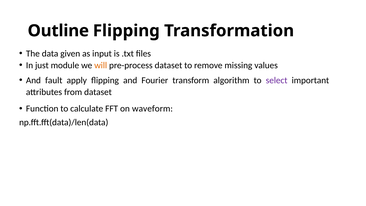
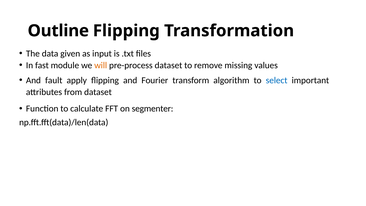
just: just -> fast (42, 65)
select colour: purple -> blue (277, 80)
waveform: waveform -> segmenter (153, 109)
